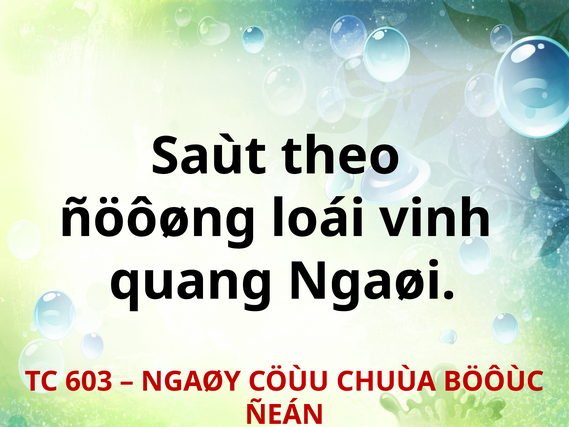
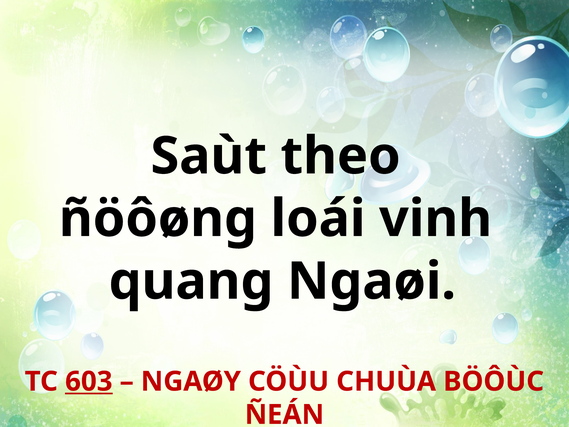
603 underline: none -> present (89, 381)
